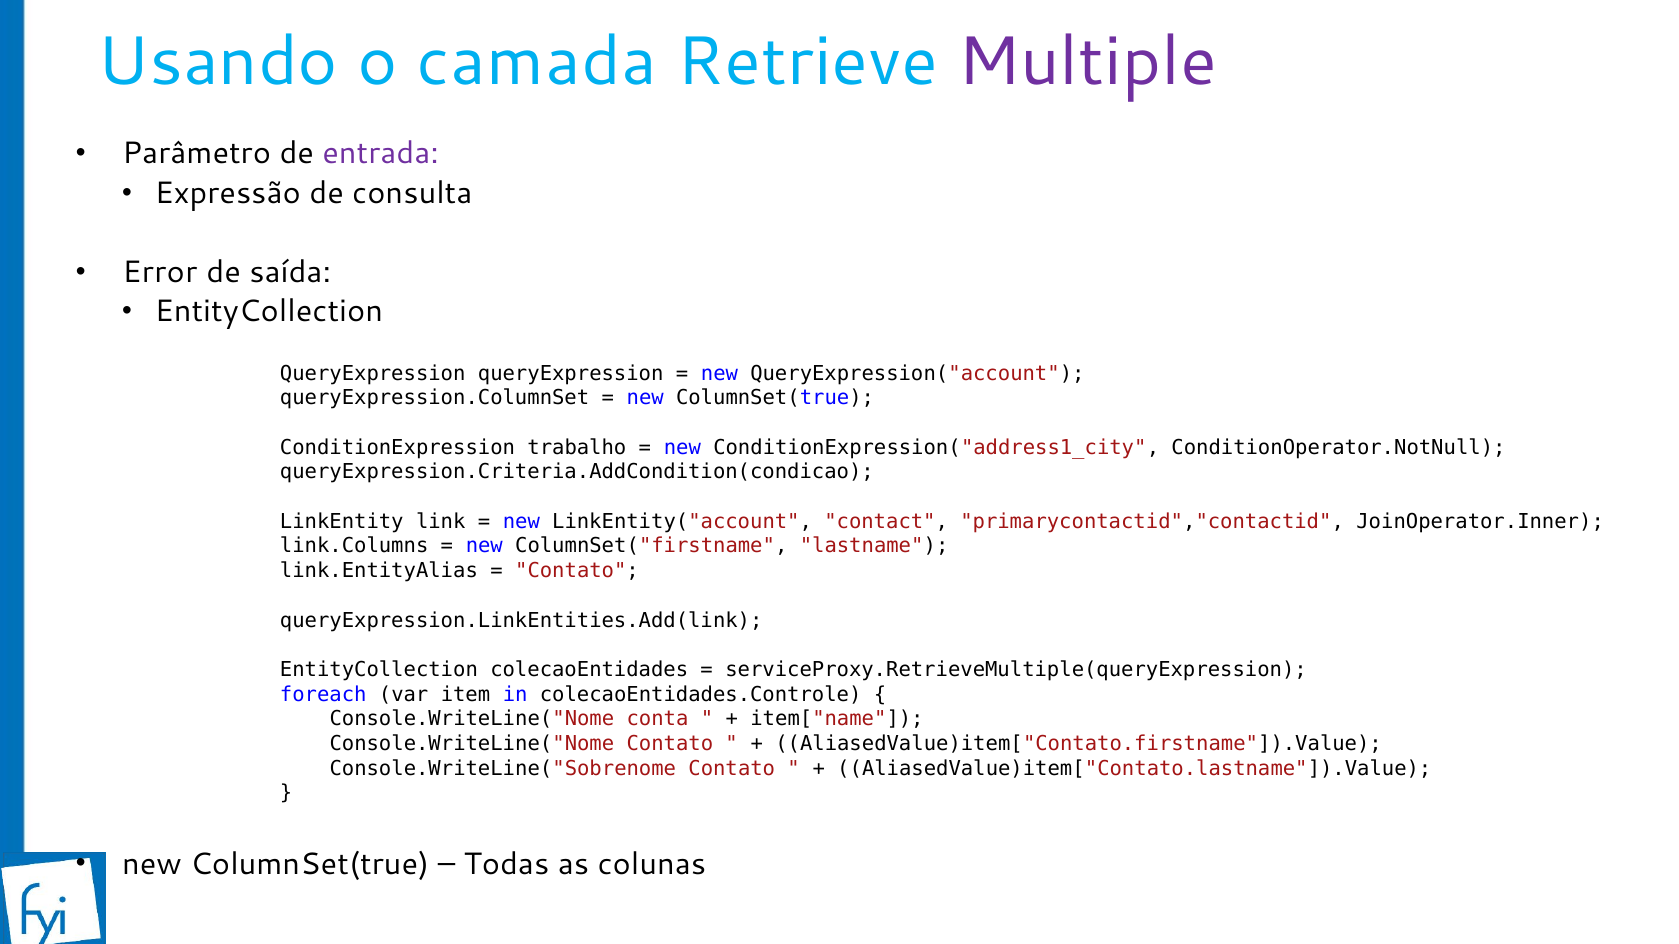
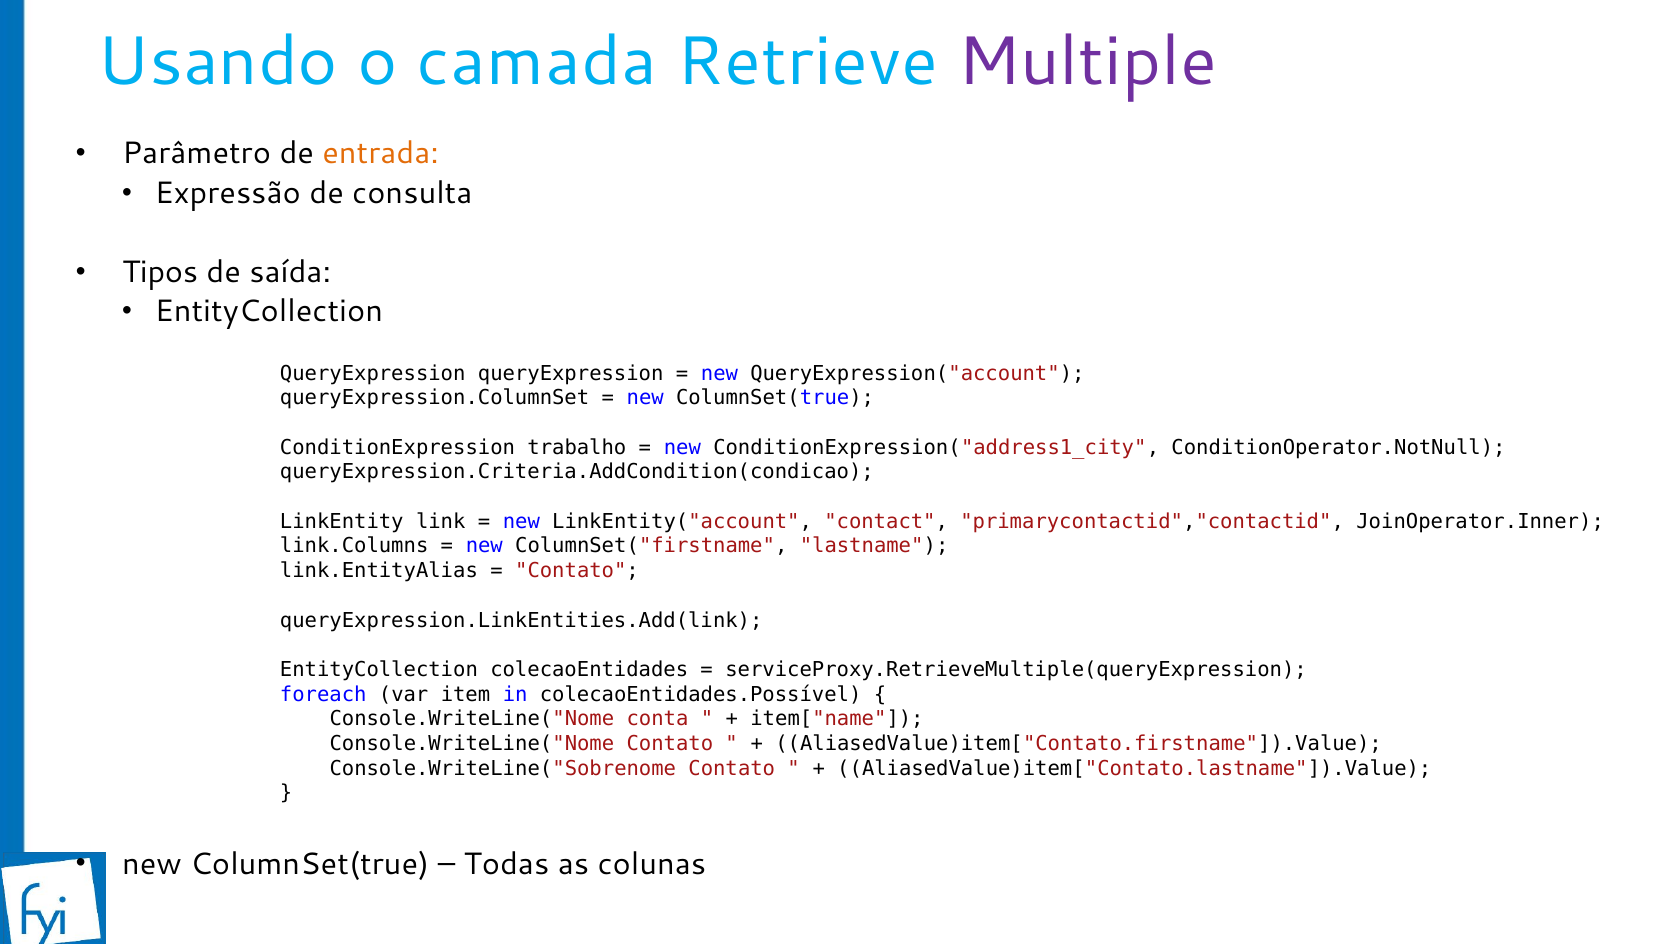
entrada colour: purple -> orange (381, 154)
Error: Error -> Tipos (160, 272)
colecaoEntidades.Controle: colecaoEntidades.Controle -> colecaoEntidades.Possível (701, 694)
